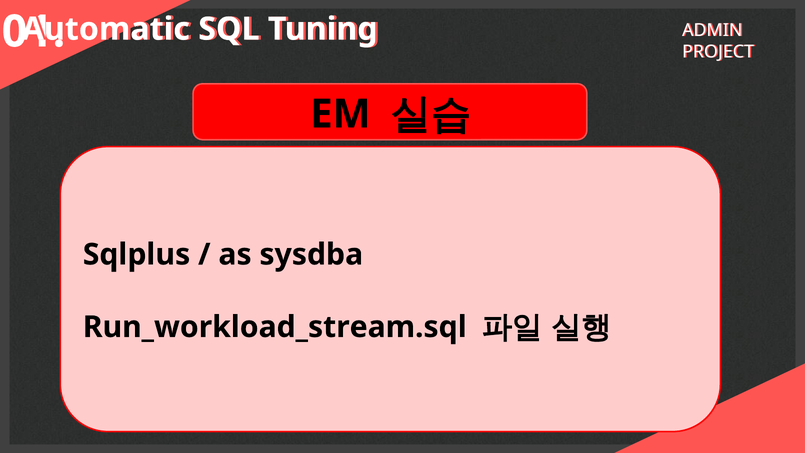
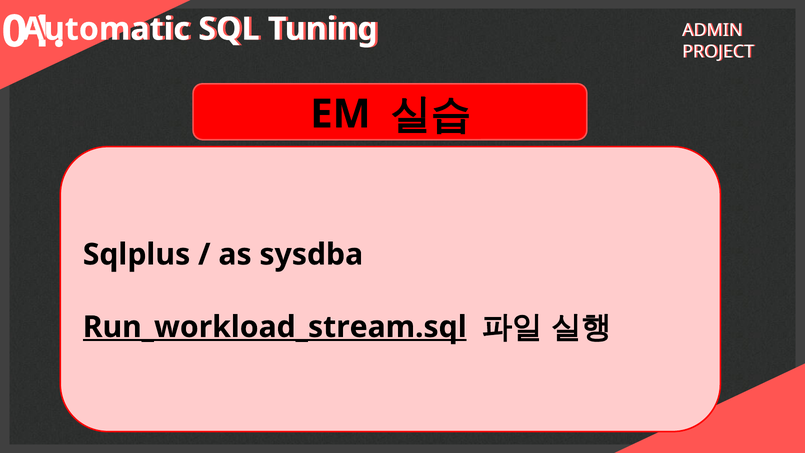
Run_workload_stream.sql underline: none -> present (275, 327)
